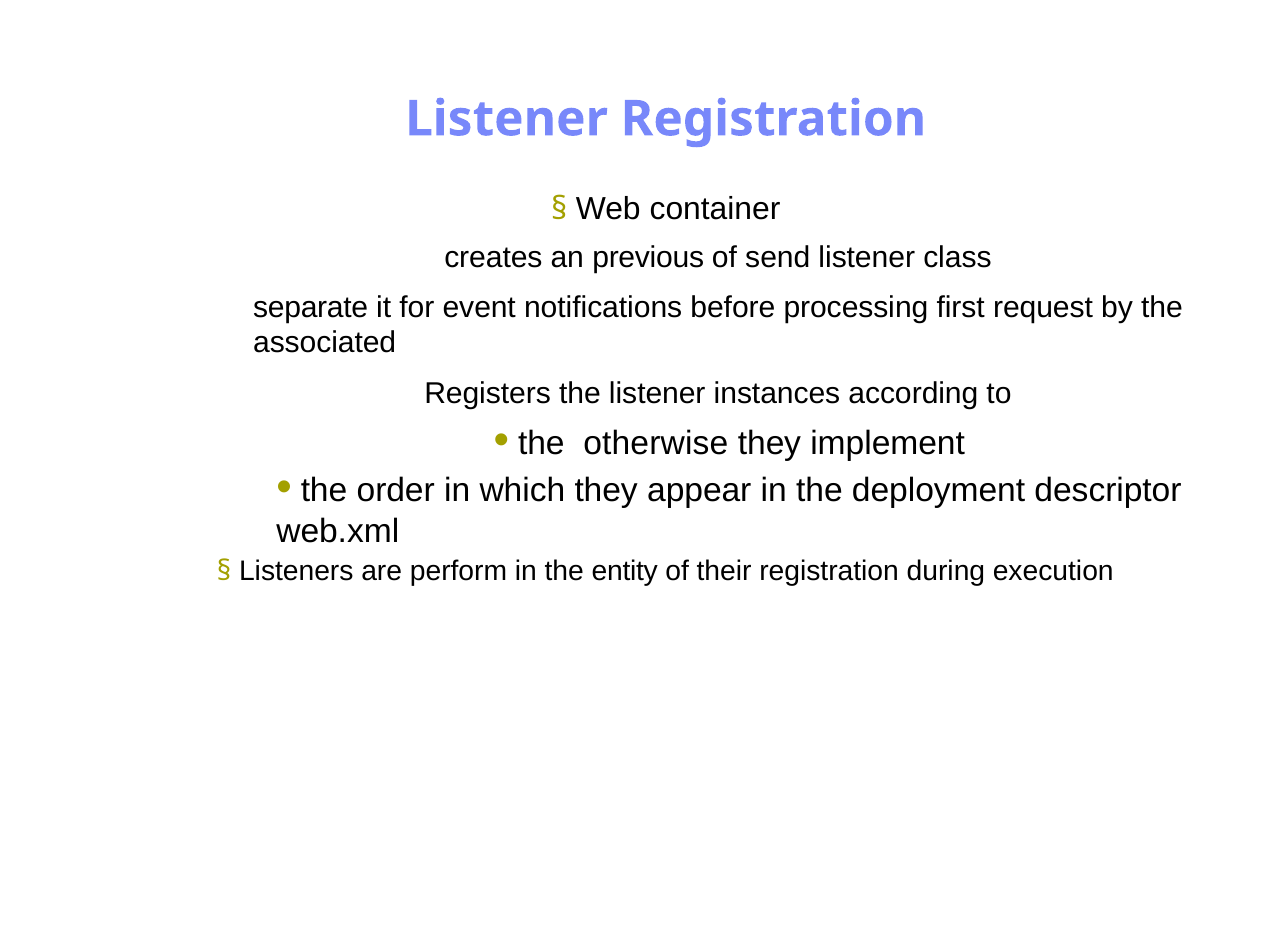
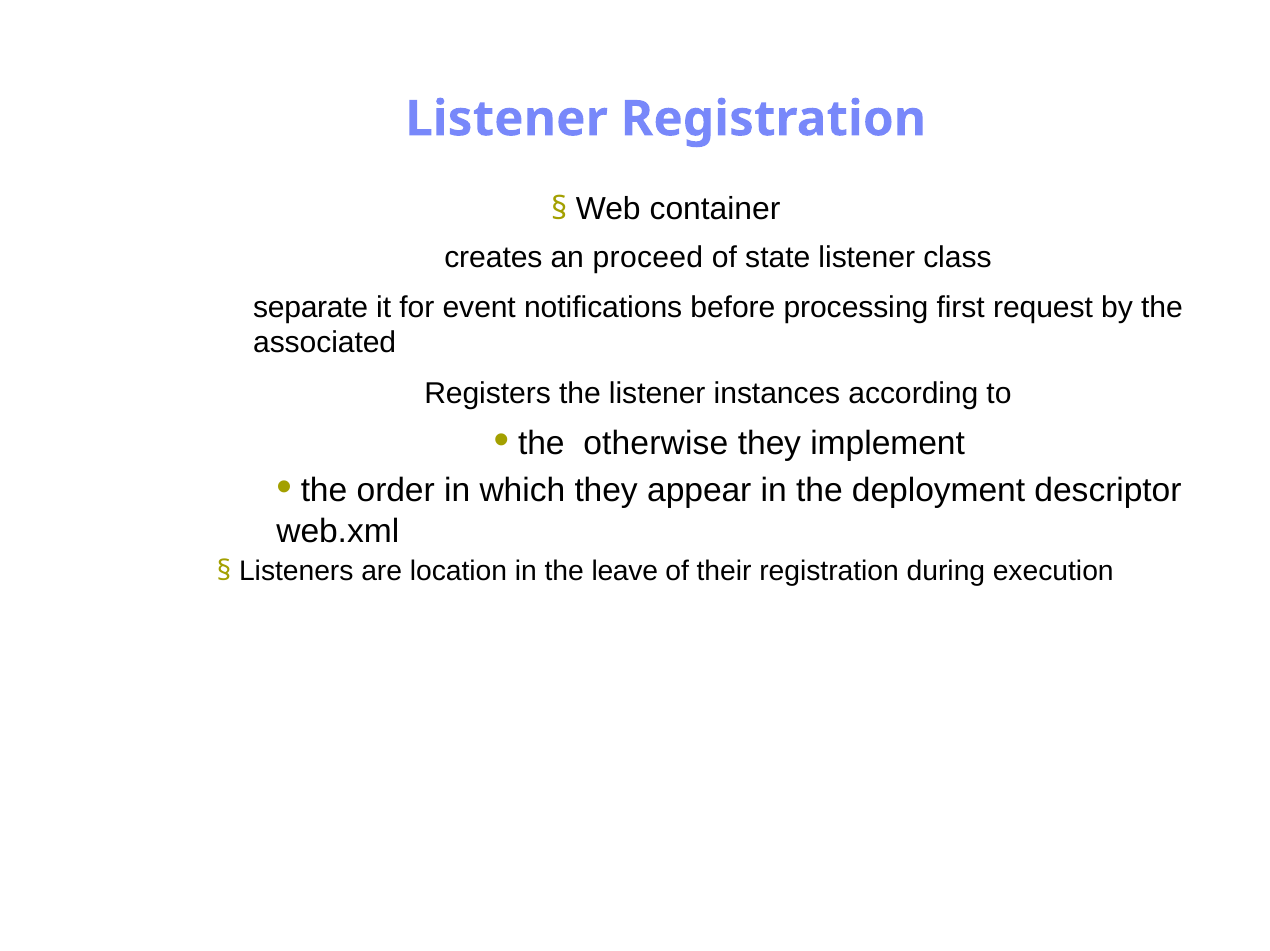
previous: previous -> proceed (648, 257)
send: send -> state (778, 257)
perform: perform -> location (459, 571)
entity: entity -> leave (625, 571)
